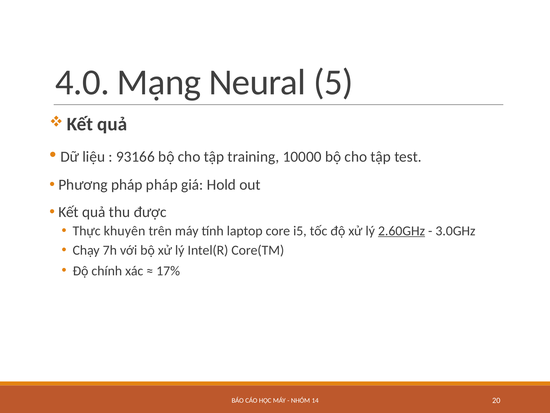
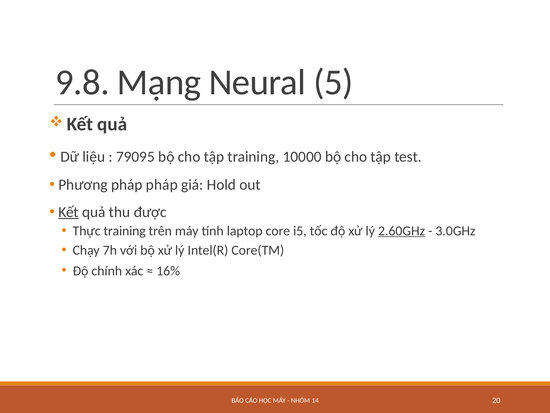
4.0: 4.0 -> 9.8 (82, 82)
93166: 93166 -> 79095 (135, 156)
Kết underline: none -> present (69, 212)
Thực khuyên: khuyên -> training (125, 231)
17%: 17% -> 16% (168, 271)
